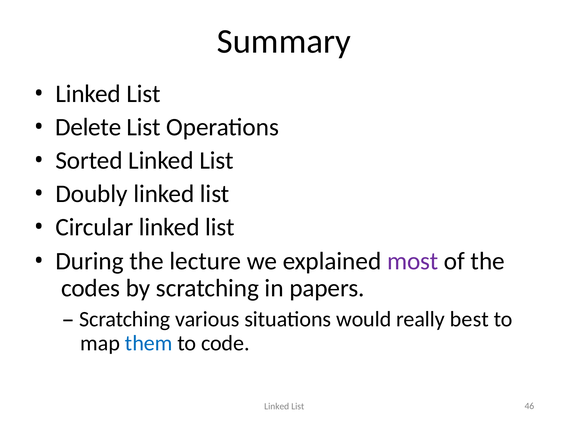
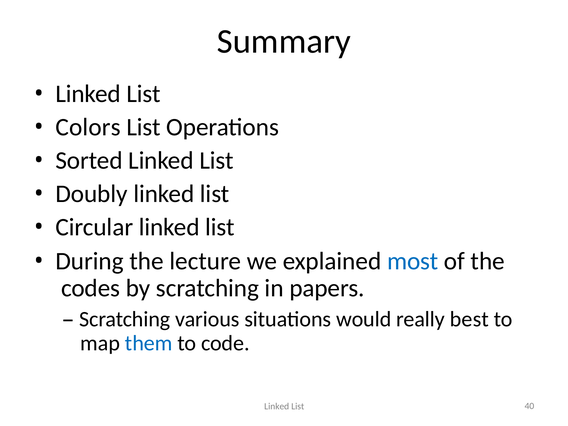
Delete: Delete -> Colors (88, 127)
most colour: purple -> blue (413, 261)
46: 46 -> 40 (529, 406)
